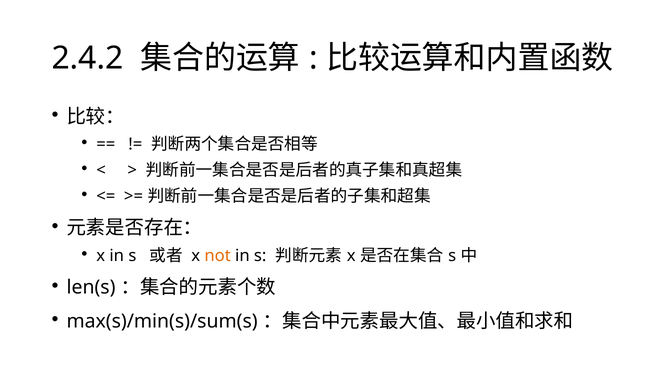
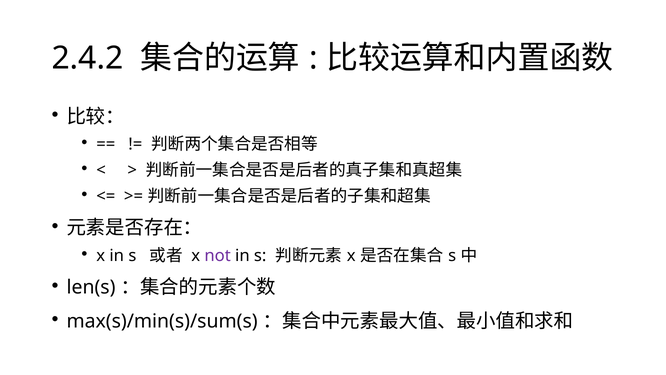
not colour: orange -> purple (218, 255)
